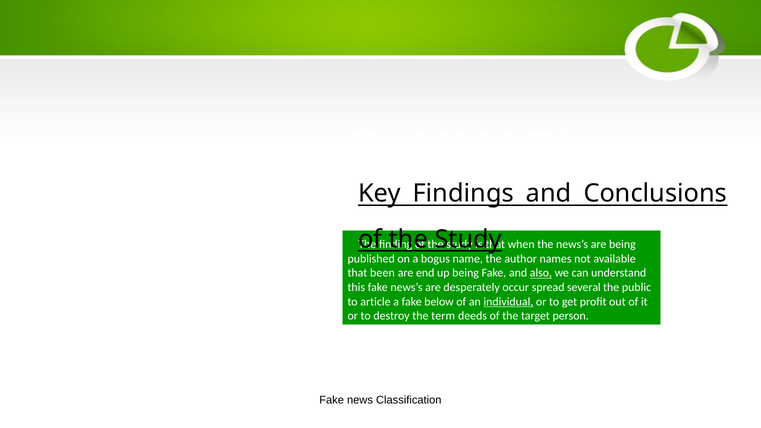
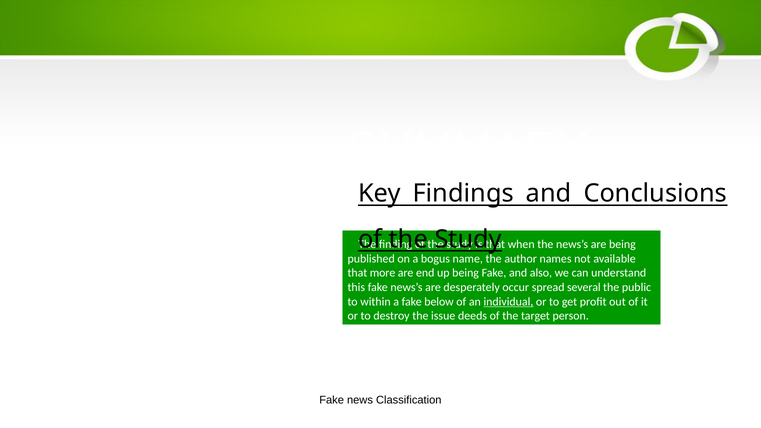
been: been -> more (383, 273)
also underline: present -> none (541, 273)
article: article -> within (375, 302)
term: term -> issue (443, 316)
